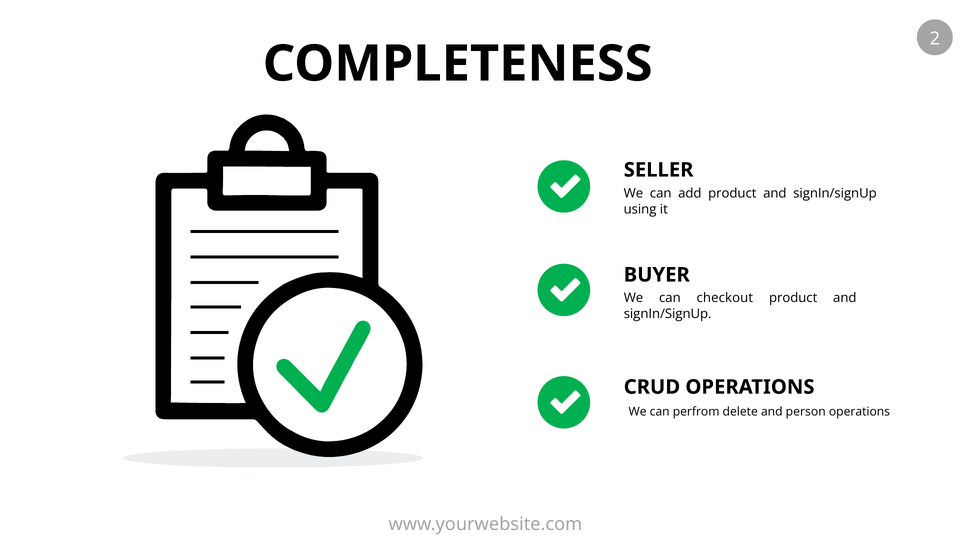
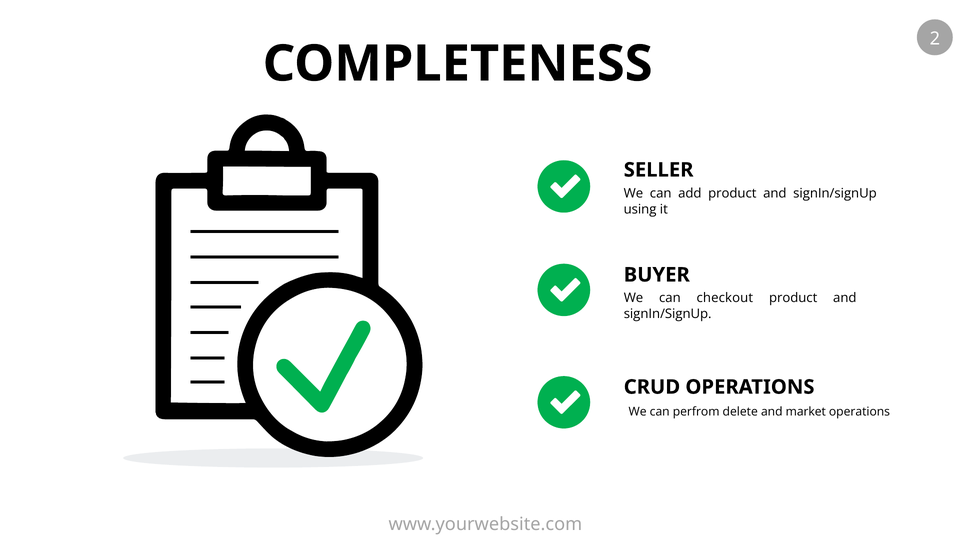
person: person -> market (806, 412)
